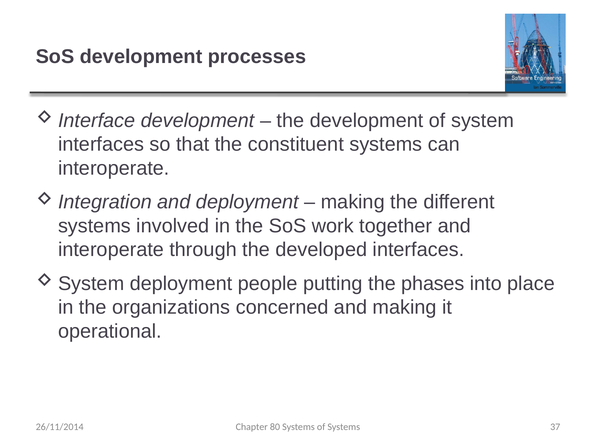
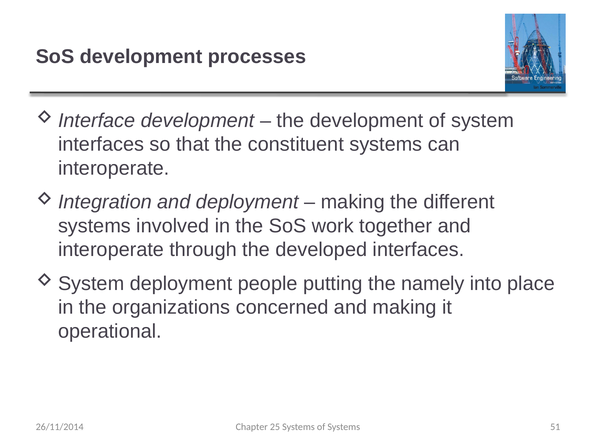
phases: phases -> namely (433, 283)
80: 80 -> 25 (275, 427)
37: 37 -> 51 (555, 427)
